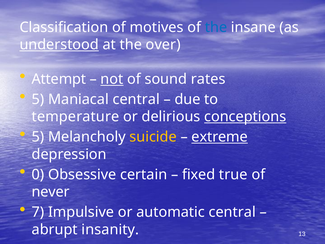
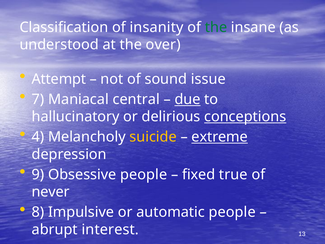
motives: motives -> insanity (157, 27)
the colour: blue -> green (216, 27)
understood underline: present -> none (59, 45)
not underline: present -> none (112, 79)
rates: rates -> issue (208, 79)
5: 5 -> 7 (38, 99)
due underline: none -> present (188, 99)
temperature: temperature -> hallucinatory (76, 117)
5: 5 -> 4 (38, 137)
0: 0 -> 9 (38, 174)
Obsessive certain: certain -> people (144, 174)
7: 7 -> 8 (38, 212)
automatic central: central -> people (232, 212)
insanity: insanity -> interest (110, 229)
